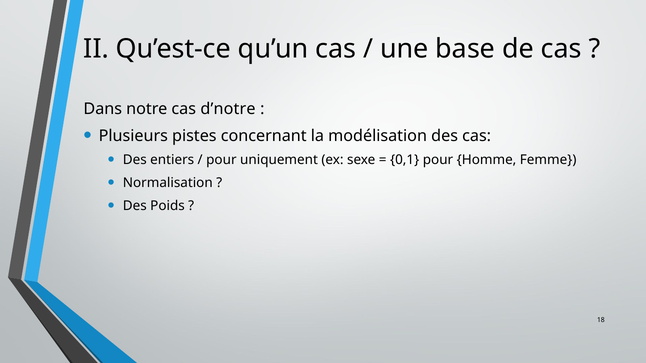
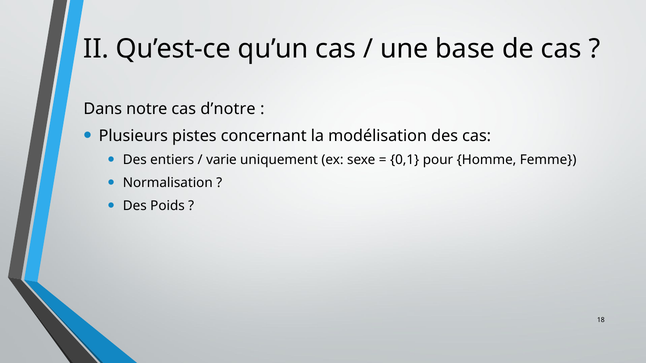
pour: pour -> varie (221, 160)
